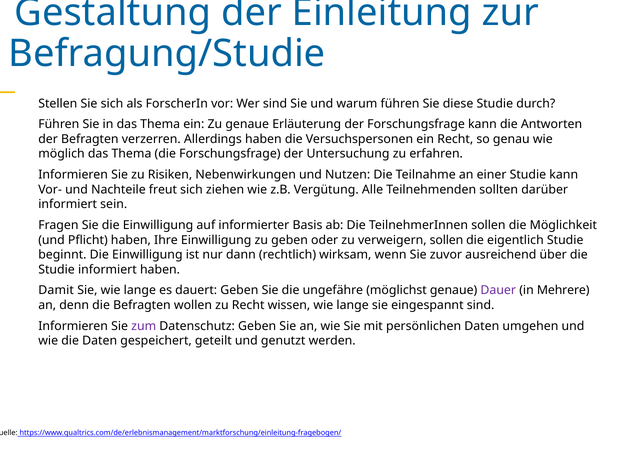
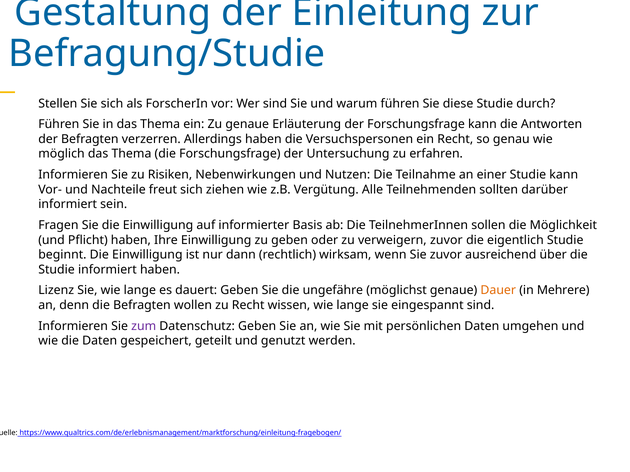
verweigern sollen: sollen -> zuvor (446, 240)
Damit: Damit -> Lizenz (56, 291)
Dauer colour: purple -> orange (498, 291)
